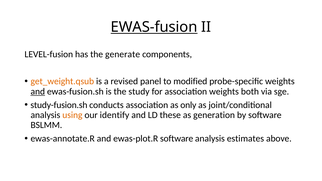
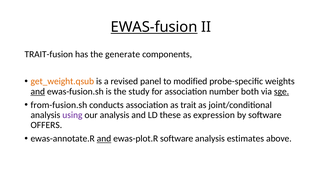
LEVEL-fusion: LEVEL-fusion -> TRAIT-fusion (49, 54)
association weights: weights -> number (224, 92)
sge underline: none -> present (282, 92)
study-fusion.sh: study-fusion.sh -> from-fusion.sh (59, 105)
only: only -> trait (188, 105)
using colour: orange -> purple (72, 115)
our identify: identify -> analysis (115, 115)
generation: generation -> expression (214, 115)
BSLMM: BSLMM -> OFFERS (46, 125)
and underline: none -> present (104, 139)
